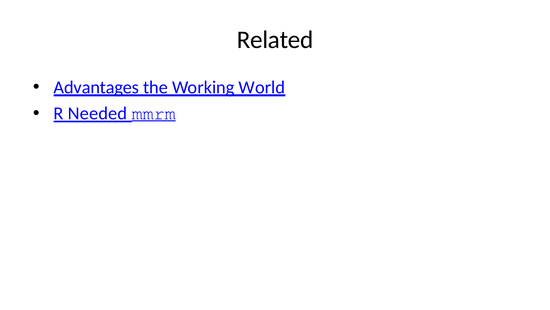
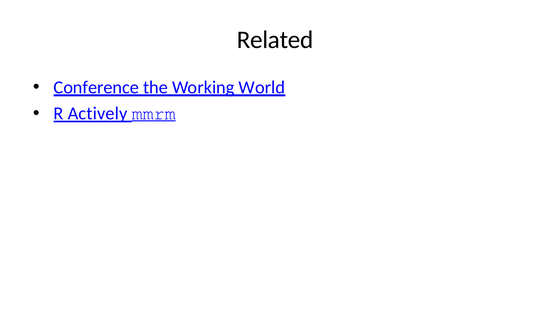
Advantages: Advantages -> Conference (96, 87)
Needed: Needed -> Actively (98, 113)
